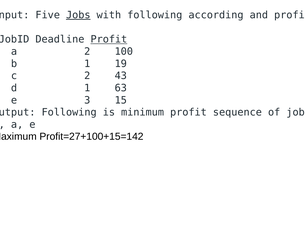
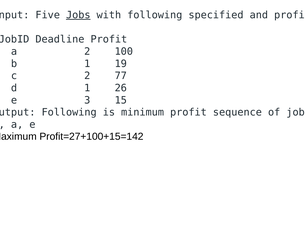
according: according -> specified (216, 15)
Profit underline: present -> none (109, 40)
43: 43 -> 77 (121, 76)
63: 63 -> 26 (121, 88)
